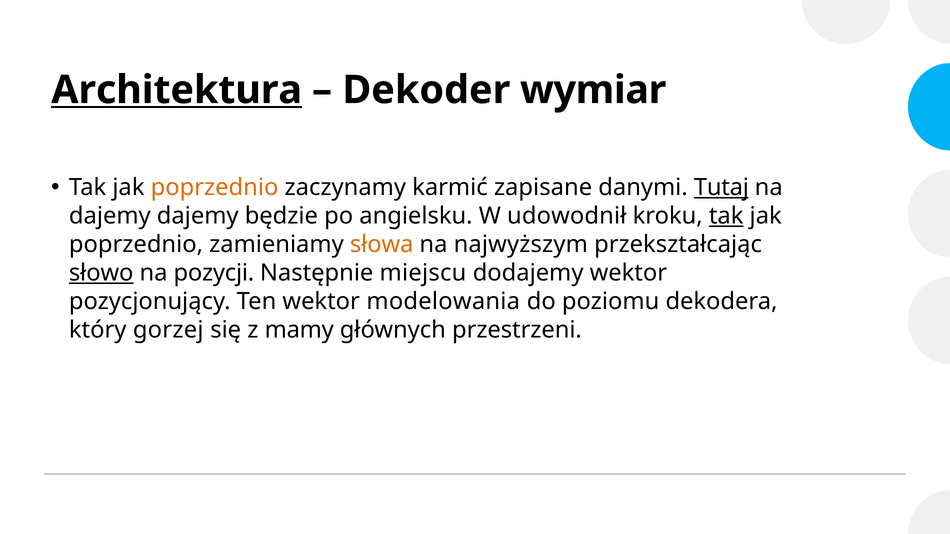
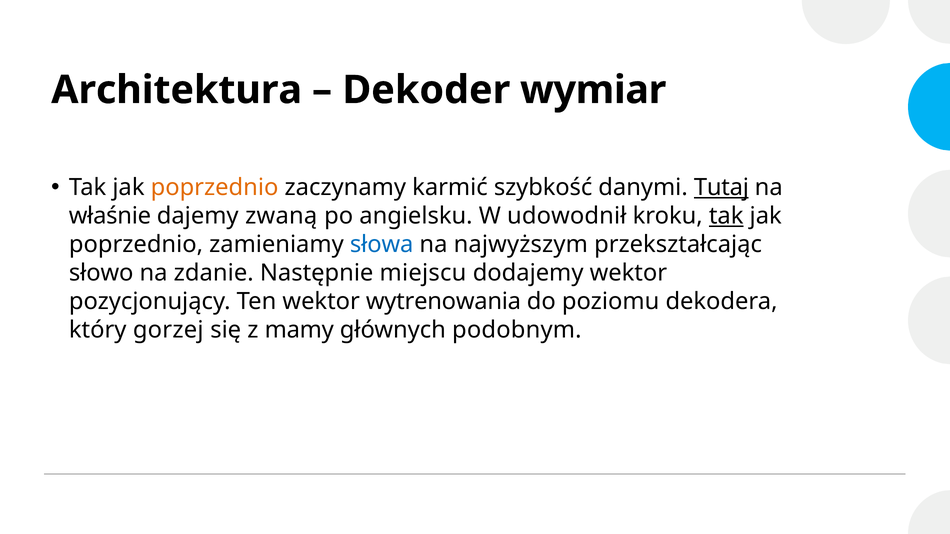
Architektura underline: present -> none (177, 90)
zapisane: zapisane -> szybkość (543, 188)
dajemy: dajemy -> właśnie (110, 216)
będzie: będzie -> zwaną (281, 216)
słowa colour: orange -> blue (382, 245)
słowo underline: present -> none (101, 273)
pozycji: pozycji -> zdanie (214, 273)
modelowania: modelowania -> wytrenowania (443, 302)
przestrzeni: przestrzeni -> podobnym (517, 330)
